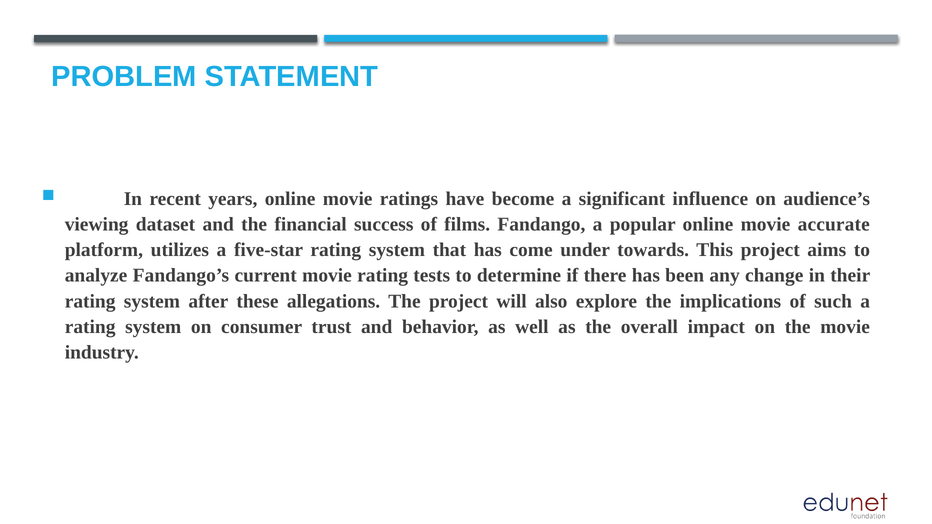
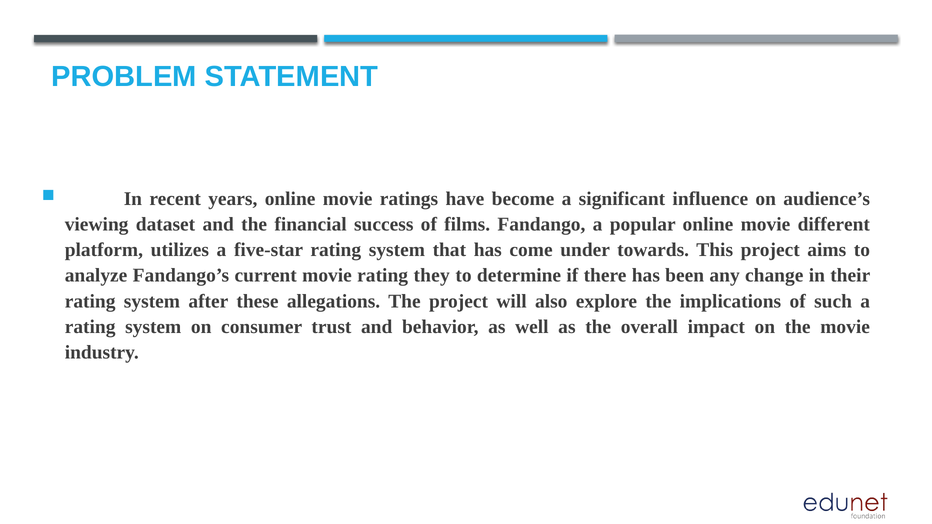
accurate: accurate -> different (834, 224)
tests: tests -> they (432, 276)
